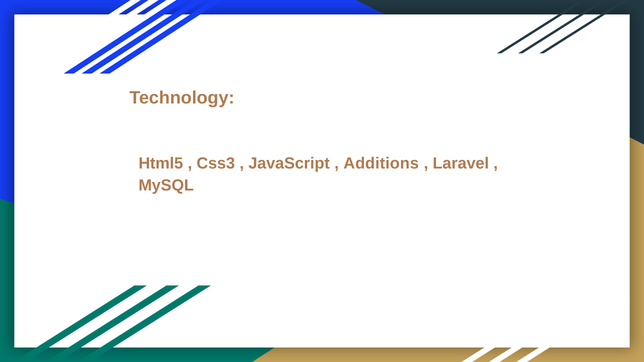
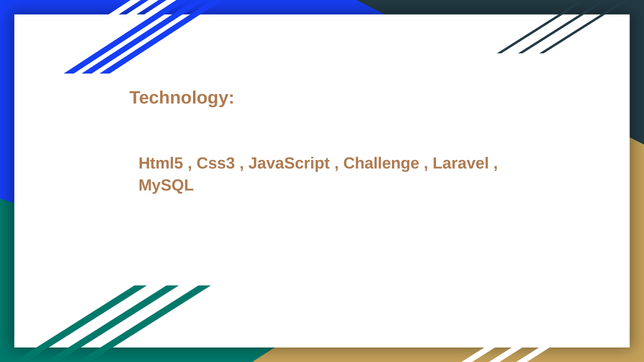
Additions: Additions -> Challenge (381, 163)
